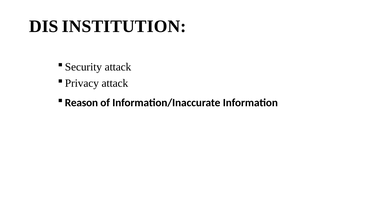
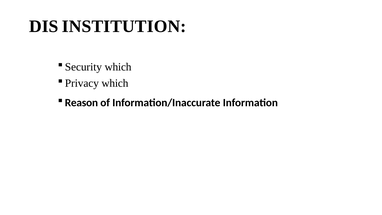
attack: attack -> which (118, 67)
attack: attack -> which (115, 83)
